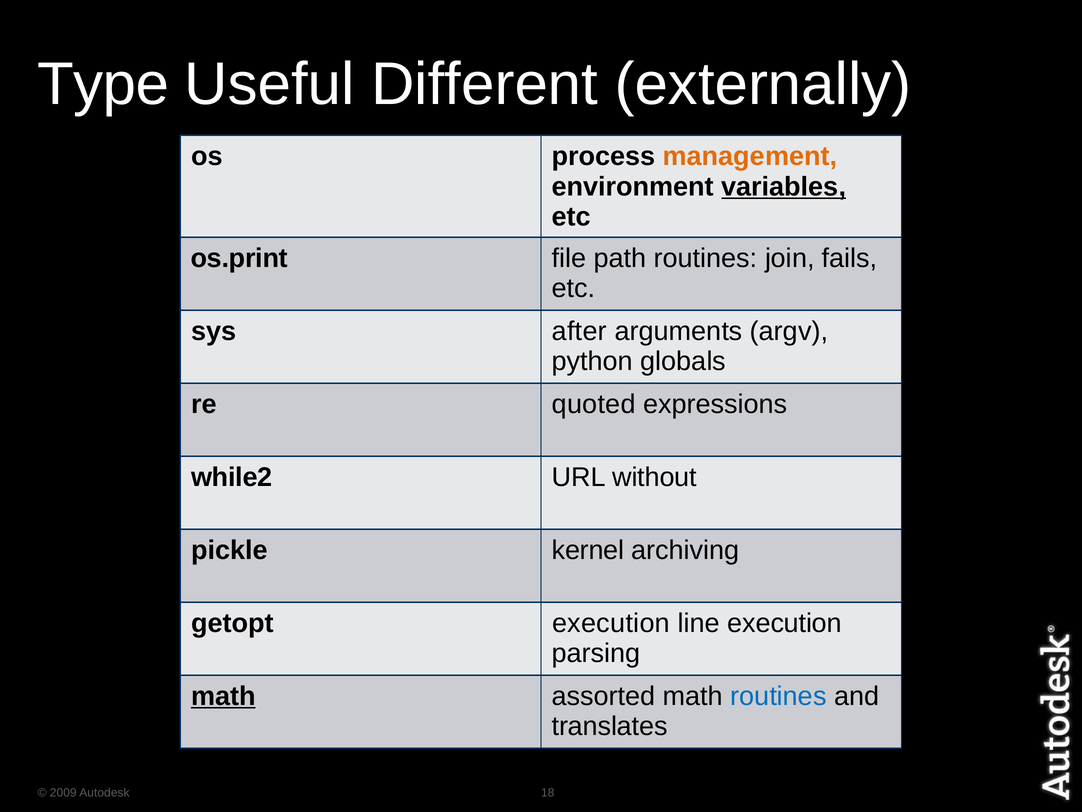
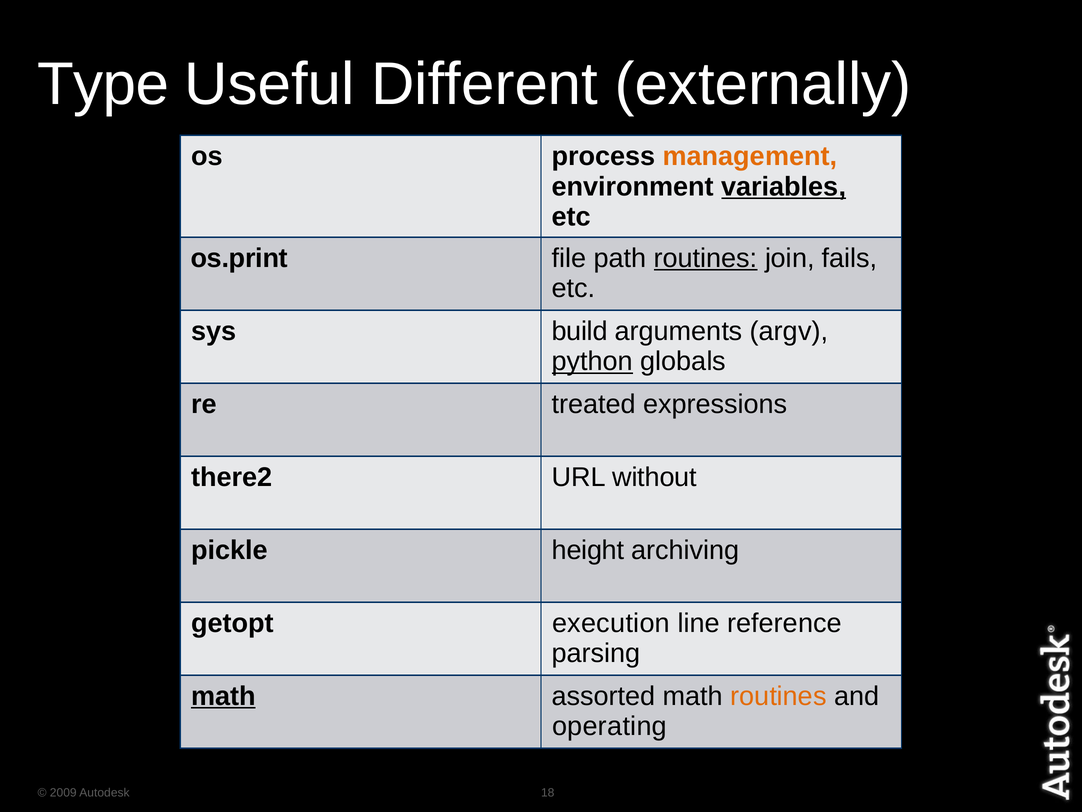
routines underline: none -> present (706, 258)
after: after -> build (580, 331)
python underline: none -> present (592, 361)
quoted: quoted -> treated (594, 404)
while2: while2 -> there2 (232, 477)
kernel: kernel -> height (588, 550)
line execution: execution -> reference (785, 623)
routines colour: blue -> orange (779, 696)
translates: translates -> operating (609, 726)
